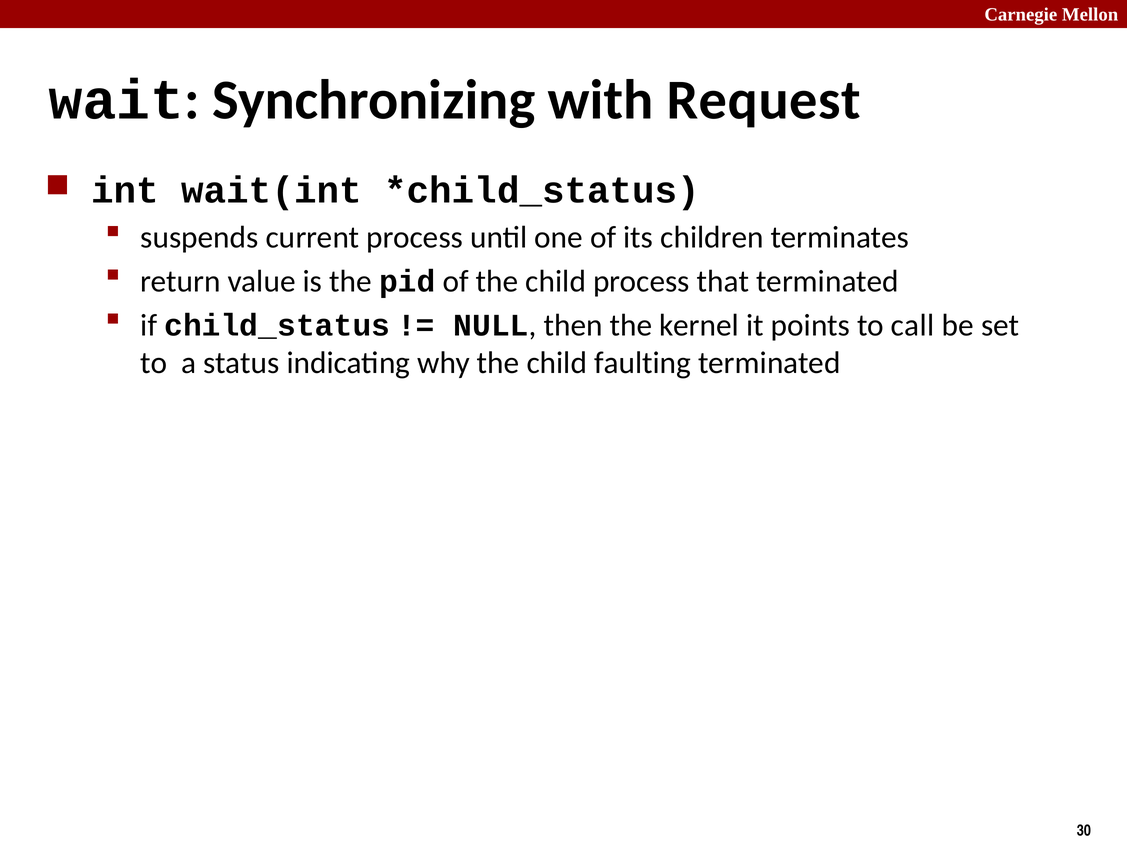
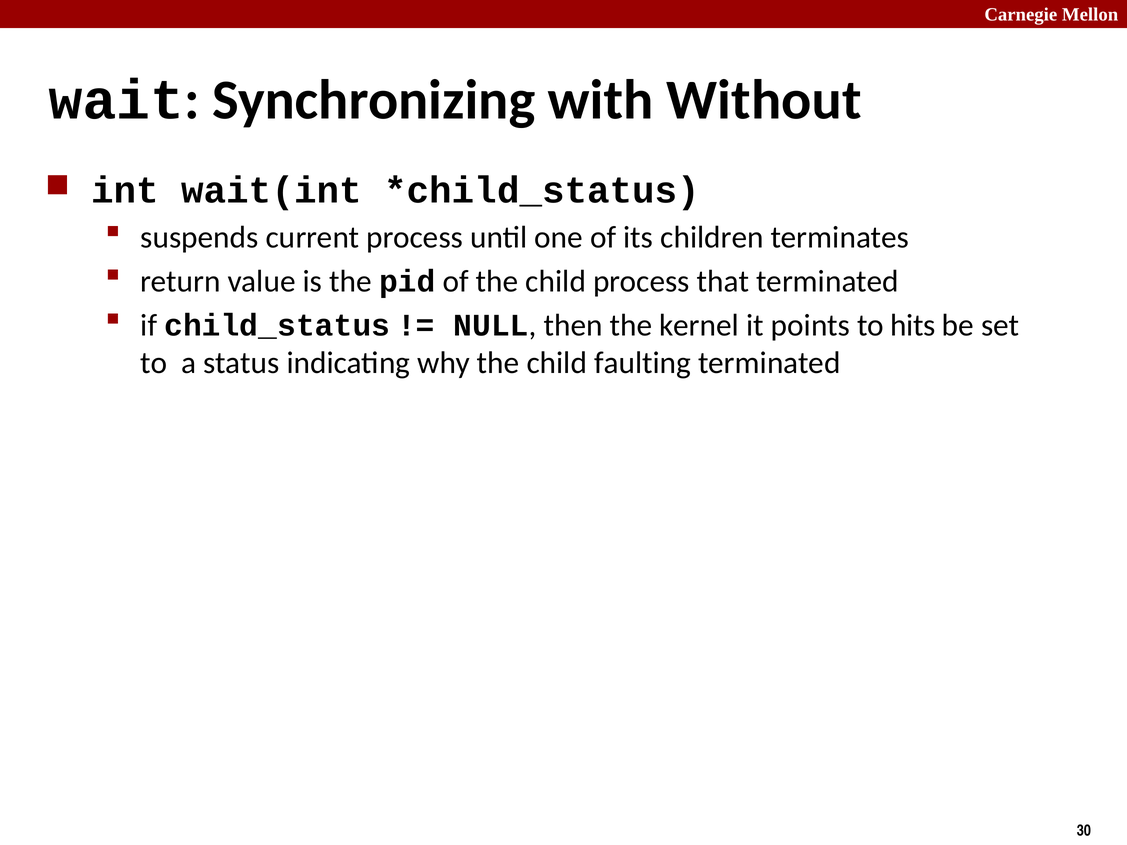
Request: Request -> Without (764, 100)
call: call -> hits (913, 325)
